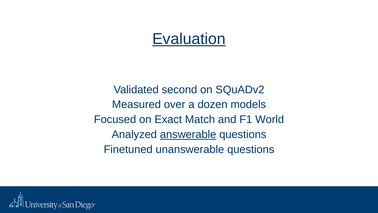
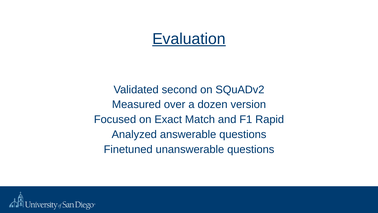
models: models -> version (248, 104)
World: World -> Rapid (270, 119)
answerable underline: present -> none (188, 134)
